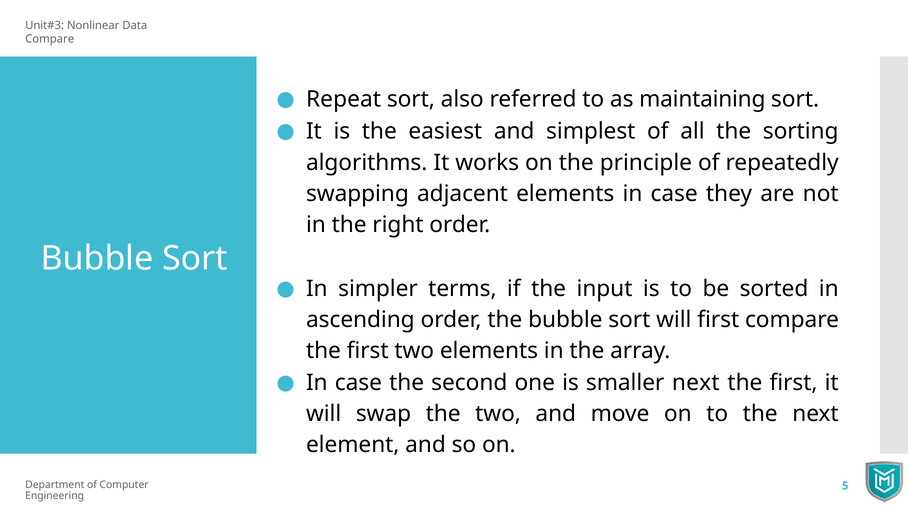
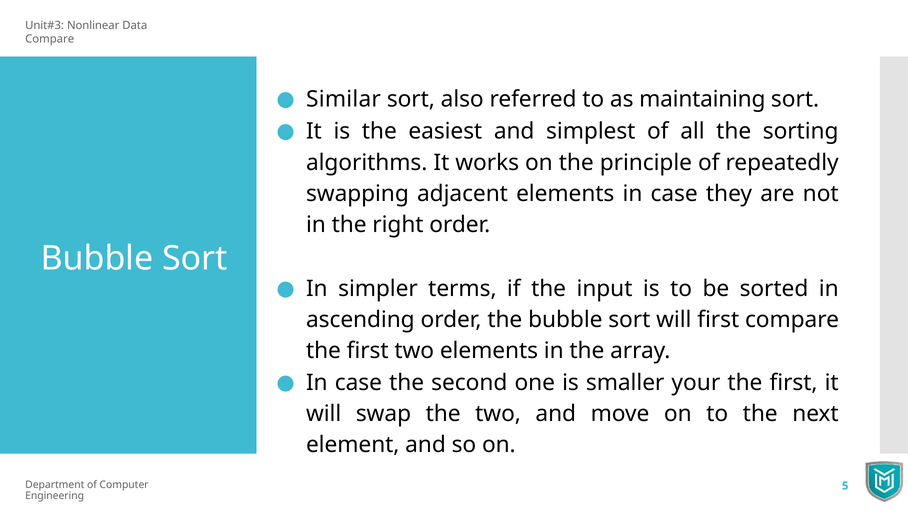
Repeat: Repeat -> Similar (343, 99)
smaller next: next -> your (696, 383)
